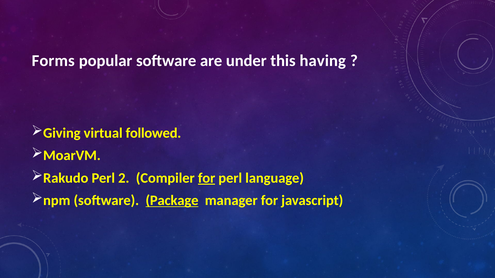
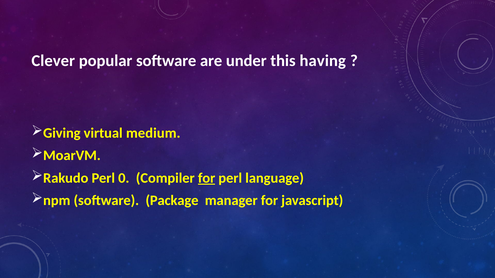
Forms: Forms -> Clever (53, 61)
followed: followed -> medium (153, 133)
2: 2 -> 0 (124, 178)
Package underline: present -> none (172, 201)
